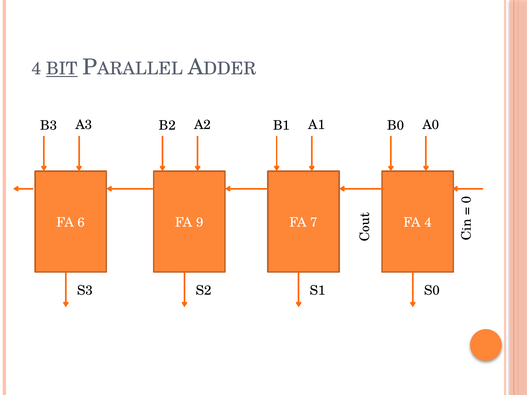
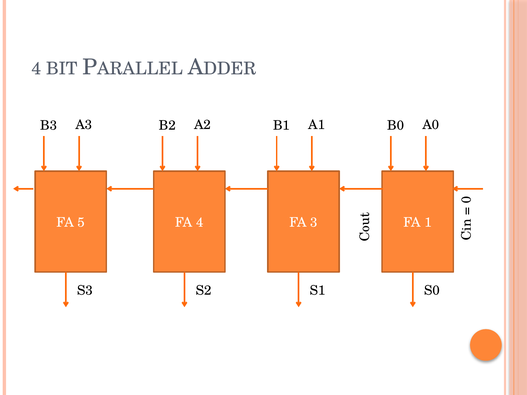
BIT underline: present -> none (62, 69)
6: 6 -> 5 (81, 223)
FA 9: 9 -> 4 (200, 223)
7: 7 -> 3 (314, 223)
FA 4: 4 -> 1 (428, 223)
